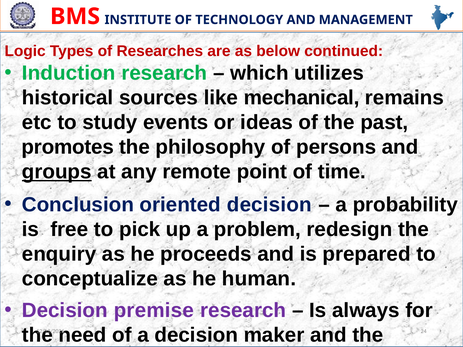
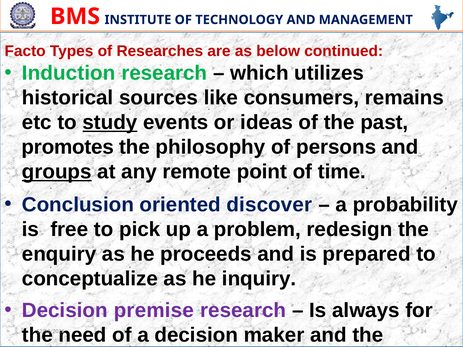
Logic: Logic -> Facto (25, 51)
mechanical: mechanical -> consumers (302, 98)
study underline: none -> present (110, 123)
oriented decision: decision -> discover (269, 205)
human: human -> inquiry (259, 279)
